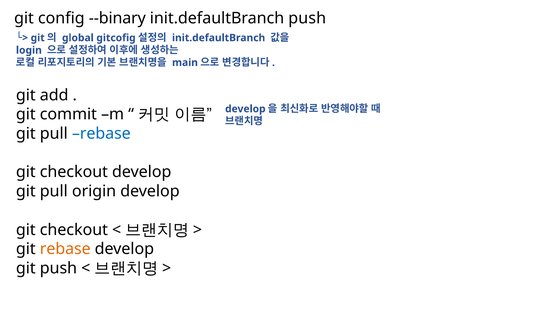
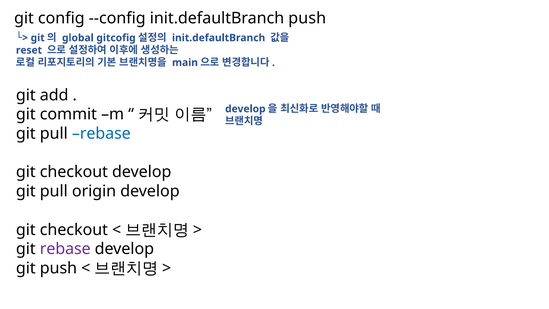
--binary: --binary -> --config (117, 18)
login: login -> reset (29, 50)
rebase colour: orange -> purple (65, 249)
